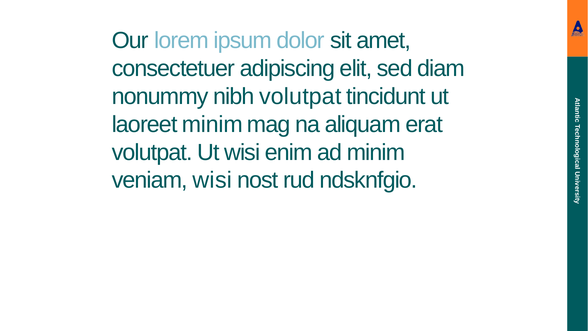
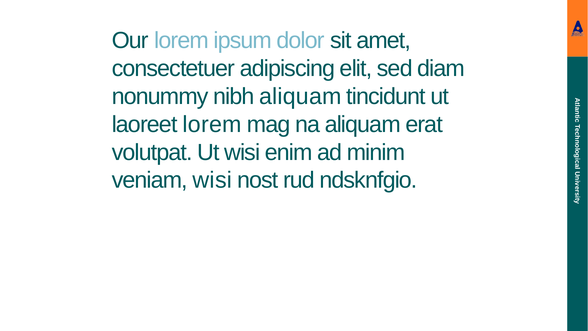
nibh volutpat: volutpat -> aliquam (300, 96)
laoreet minim: minim -> lorem (212, 124)
